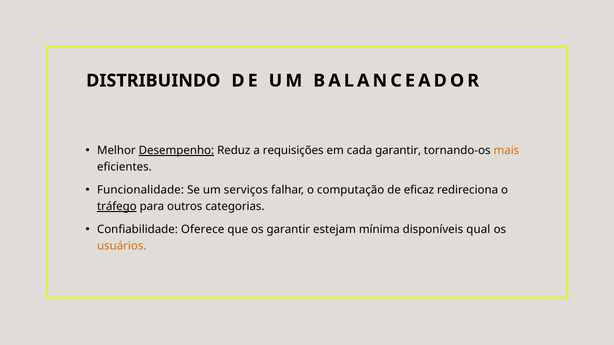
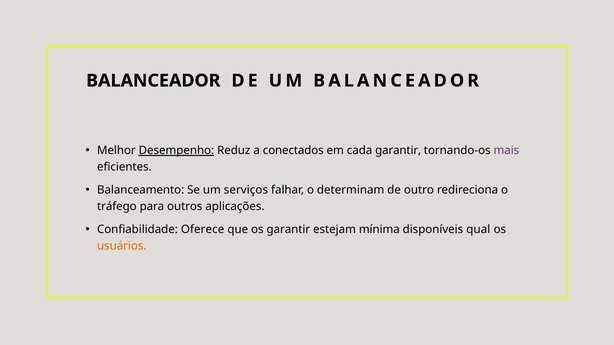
DISTRIBUINDO: DISTRIBUINDO -> BALANCEADOR (153, 81)
requisições: requisições -> conectados (293, 151)
mais colour: orange -> purple (506, 151)
Funcionalidade: Funcionalidade -> Balanceamento (141, 190)
computação: computação -> determinam (351, 190)
eficaz: eficaz -> outro (419, 190)
tráfego underline: present -> none (117, 207)
categorias: categorias -> aplicações (235, 207)
